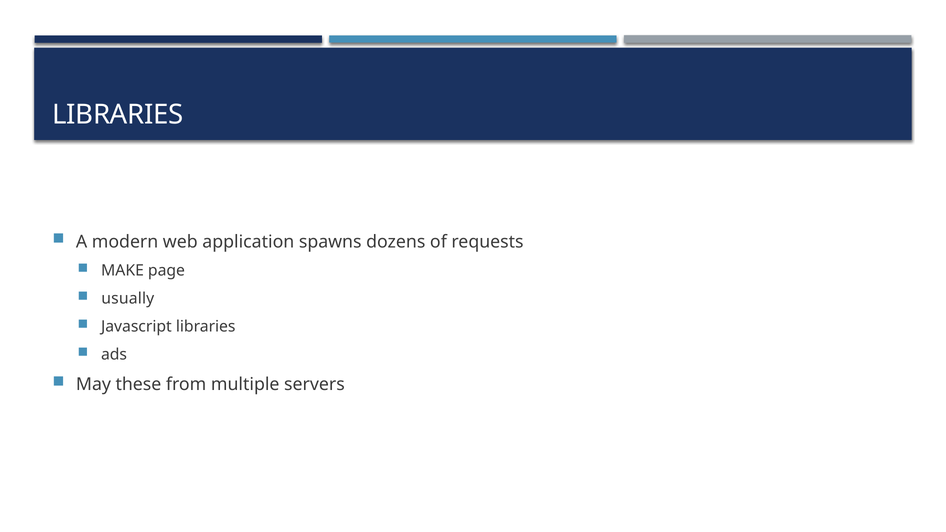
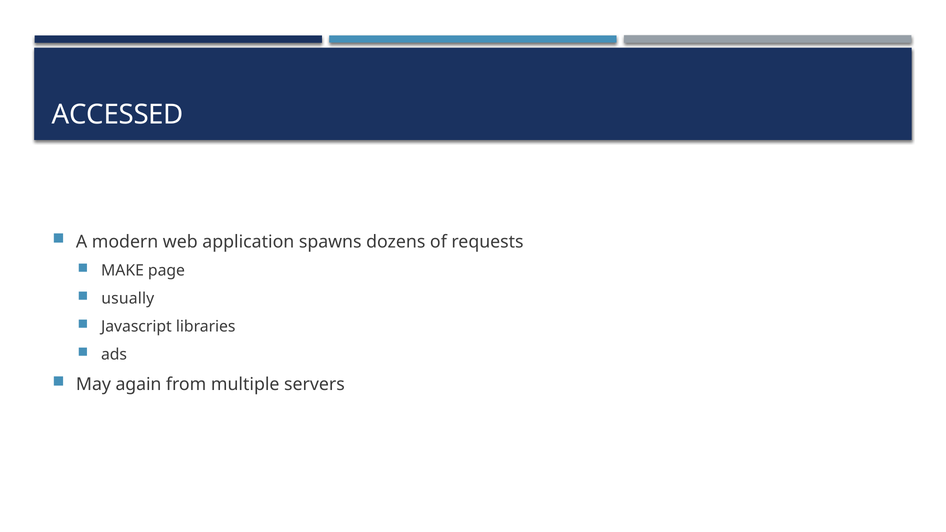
LIBRARIES: LIBRARIES -> ACCESSED (118, 115)
these: these -> again (138, 384)
